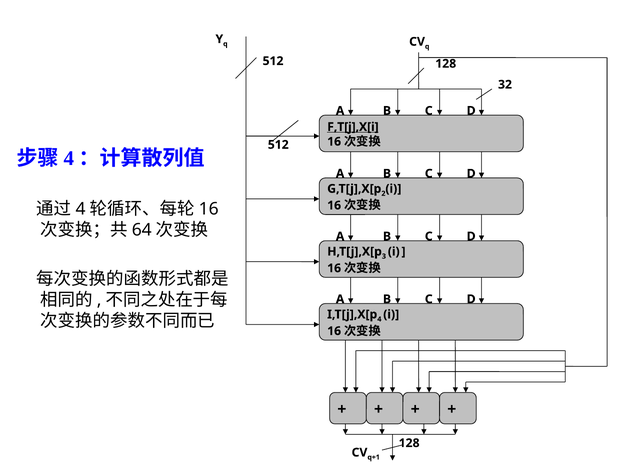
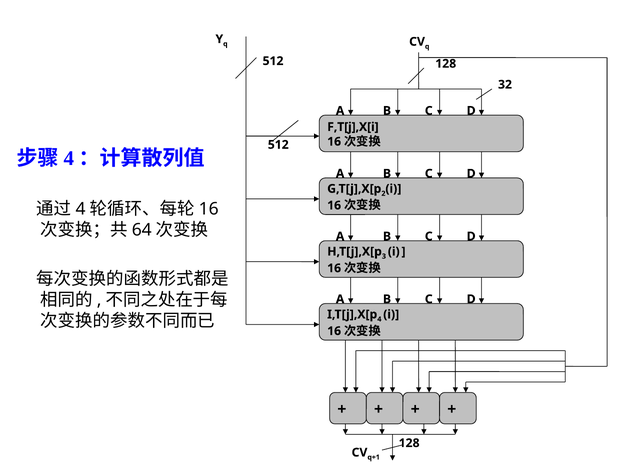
F,T[j],X[i underline: present -> none (353, 127)
